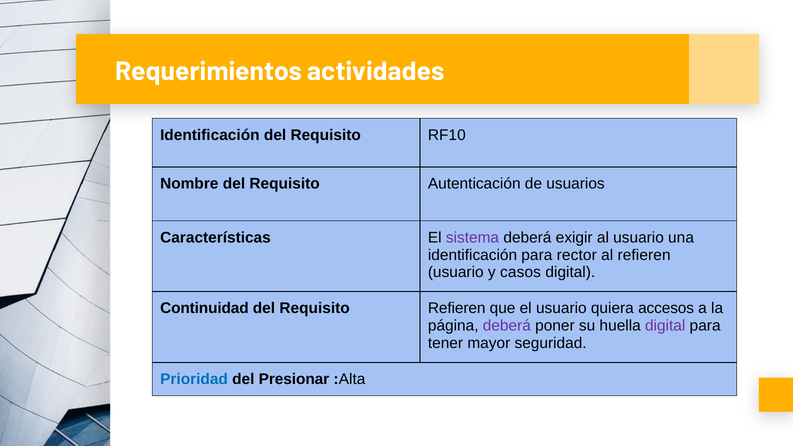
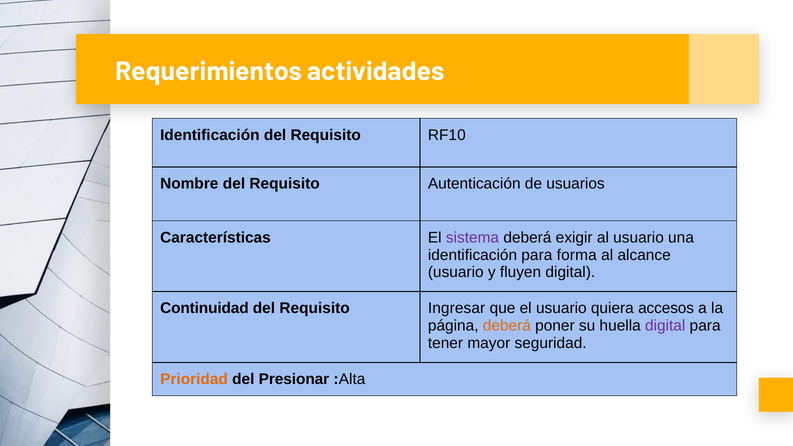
rector: rector -> forma (577, 255)
al refieren: refieren -> alcance (644, 255)
casos: casos -> fluyen (521, 272)
Requisito Refieren: Refieren -> Ingresar (457, 308)
deberá colour: purple -> orange (507, 326)
Prioridad colour: blue -> orange (194, 379)
